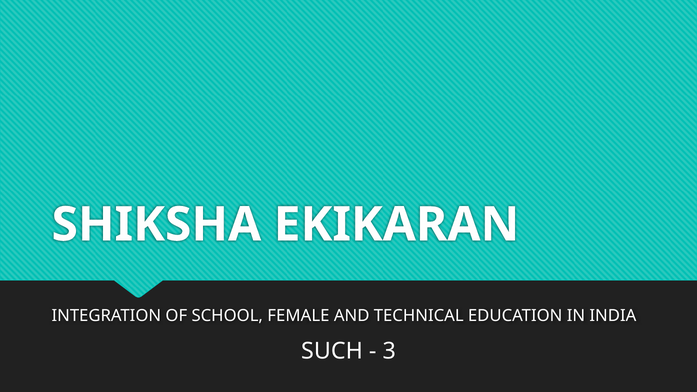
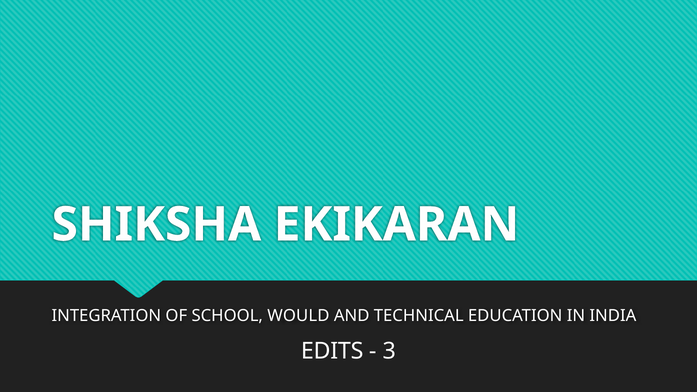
FEMALE: FEMALE -> WOULD (298, 316)
SUCH: SUCH -> EDITS (332, 351)
